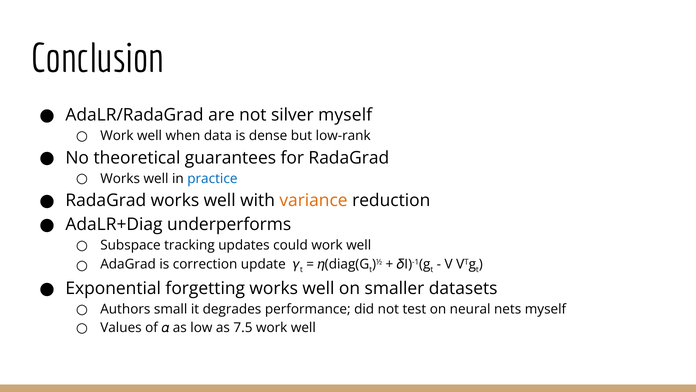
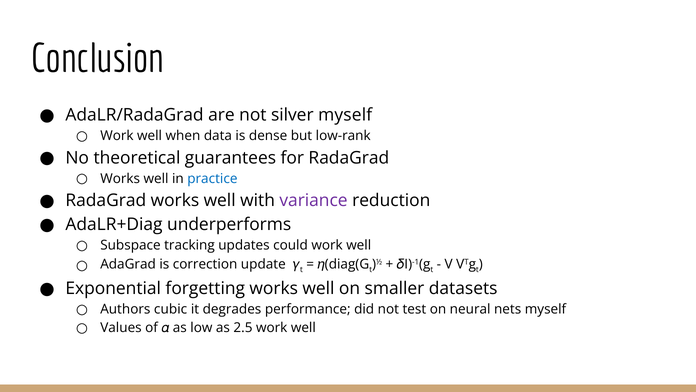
variance colour: orange -> purple (314, 200)
small: small -> cubic (171, 309)
7.5: 7.5 -> 2.5 (243, 328)
